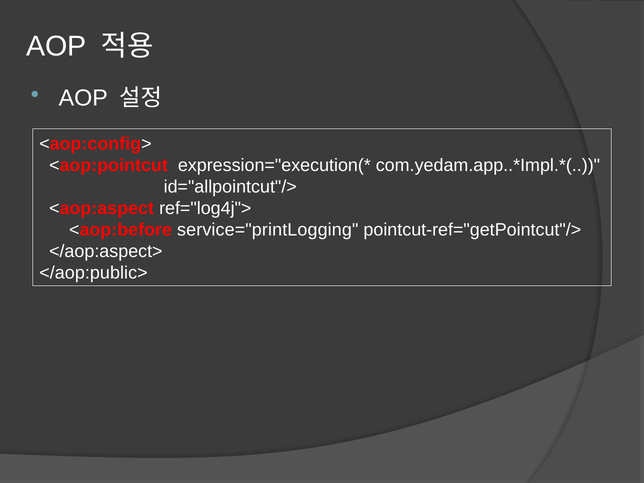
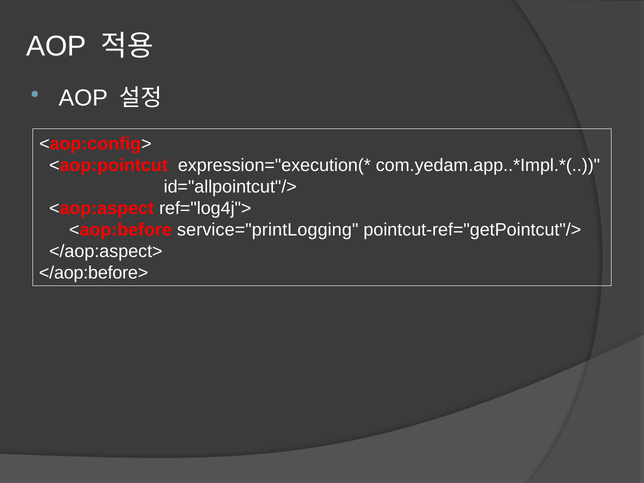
</aop:public>: </aop:public> -> </aop:before> (94, 273)
